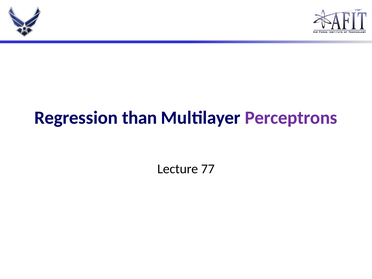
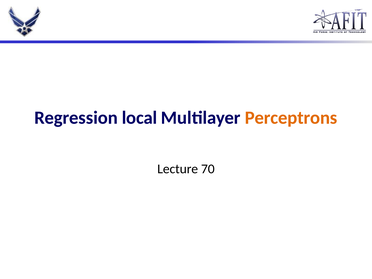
than: than -> local (139, 118)
Perceptrons colour: purple -> orange (291, 118)
77: 77 -> 70 (208, 169)
